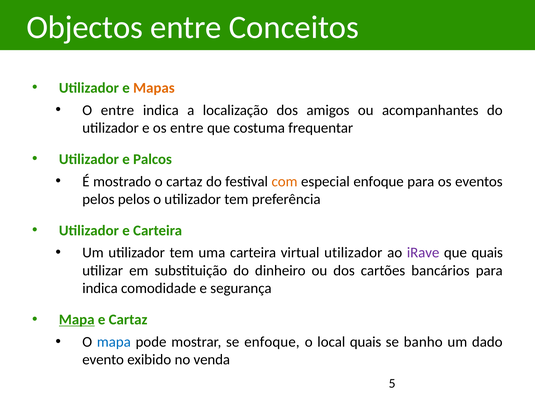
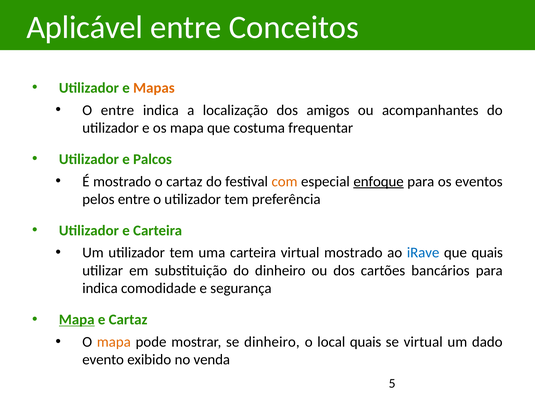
Objectos: Objectos -> Aplicável (85, 27)
os entre: entre -> mapa (187, 128)
enfoque underline: none -> present (379, 182)
pelos pelos: pelos -> entre (134, 199)
virtual utilizador: utilizador -> mostrado (353, 253)
iRave colour: purple -> blue (423, 253)
mapa colour: blue -> orange (114, 342)
se enfoque: enfoque -> dinheiro (272, 342)
se banho: banho -> virtual (423, 342)
